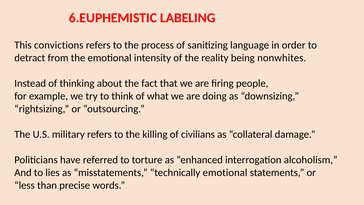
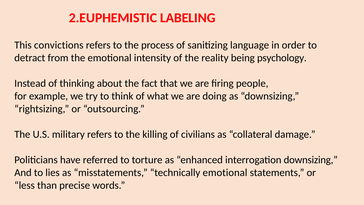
6.EUPHEMISTIC: 6.EUPHEMISTIC -> 2.EUPHEMISTIC (113, 18)
nonwhites: nonwhites -> psychology (282, 58)
interrogation alcoholism: alcoholism -> downsizing (311, 160)
